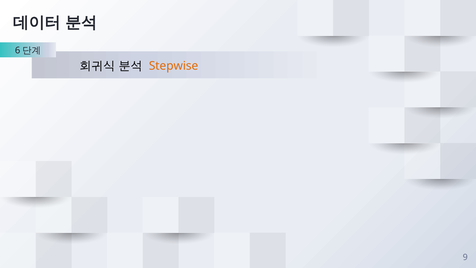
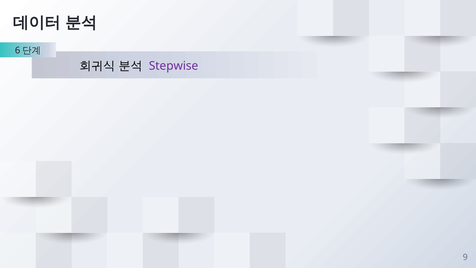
Stepwise colour: orange -> purple (174, 66)
